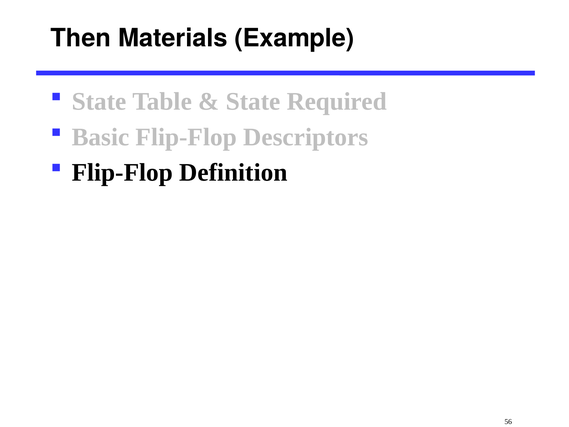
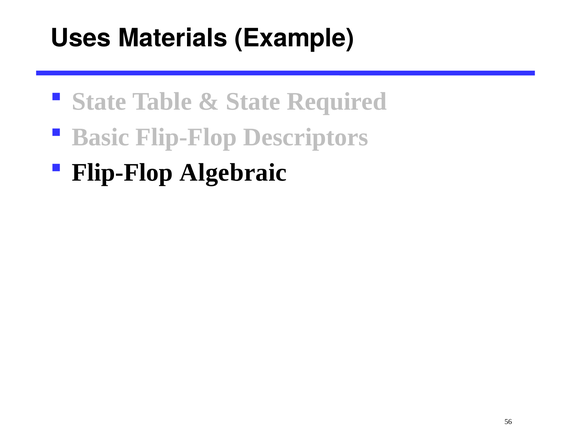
Then: Then -> Uses (81, 38)
Definition: Definition -> Algebraic (233, 172)
